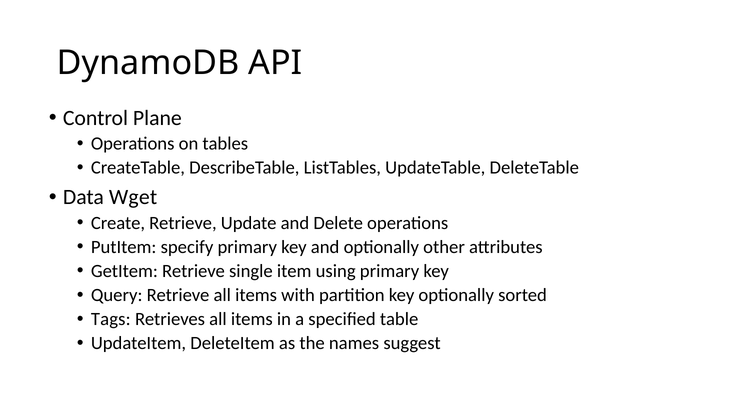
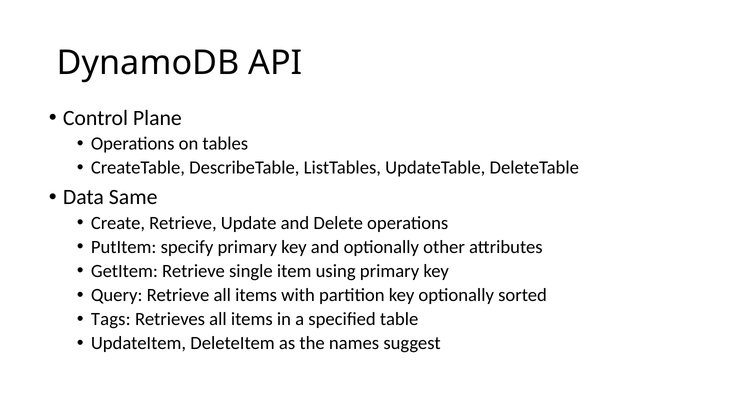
Wget: Wget -> Same (133, 197)
